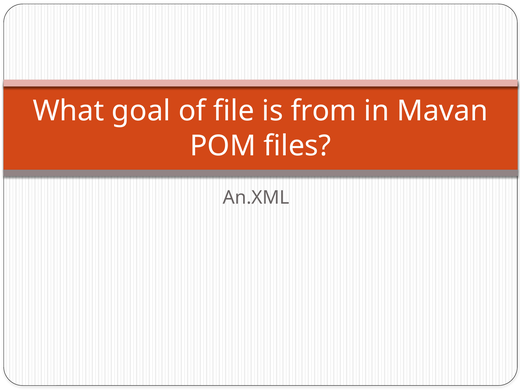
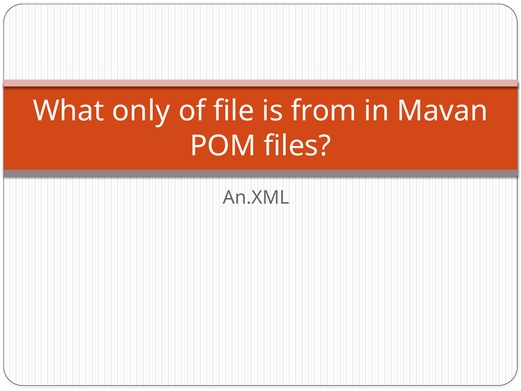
goal: goal -> only (141, 111)
